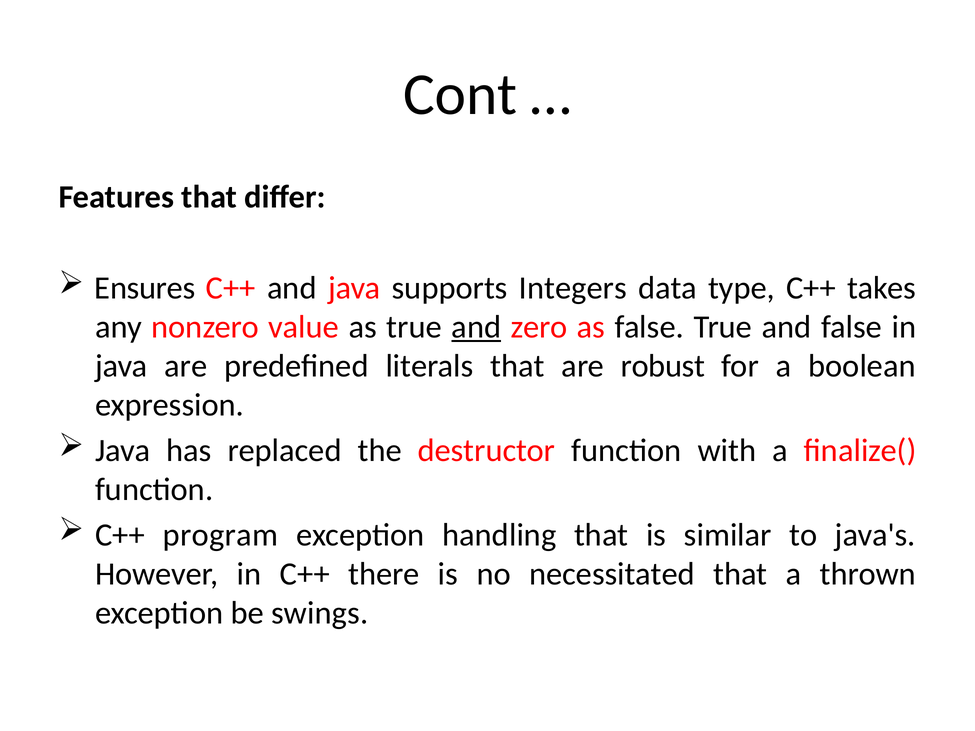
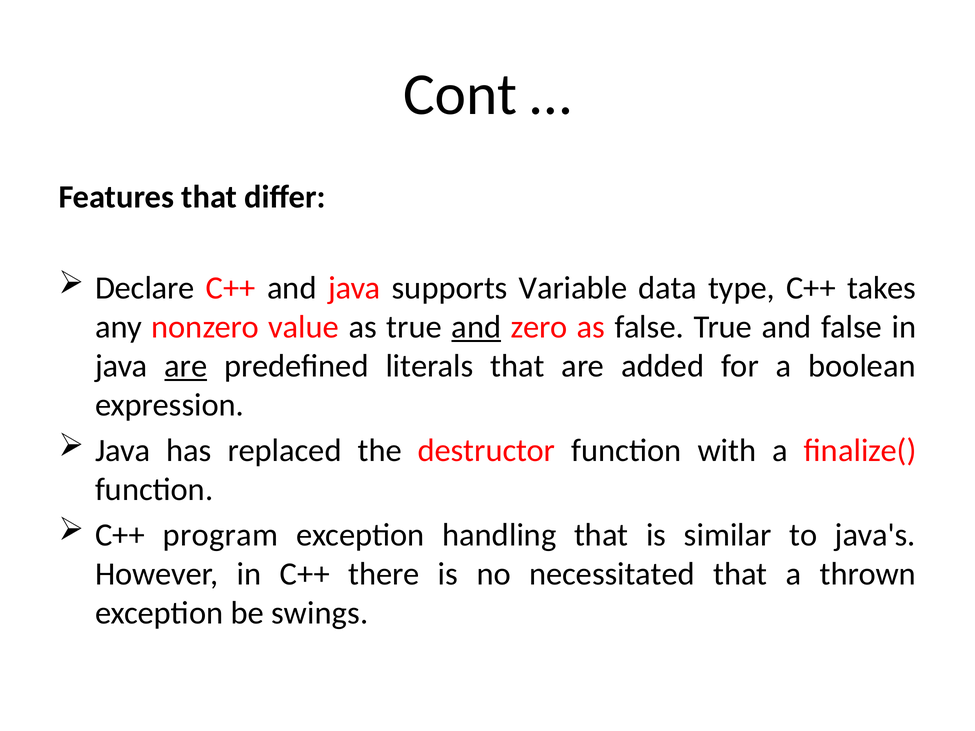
Ensures: Ensures -> Declare (145, 288)
Integers: Integers -> Variable (573, 288)
are underline: none -> present (186, 366)
robust: robust -> added (663, 366)
